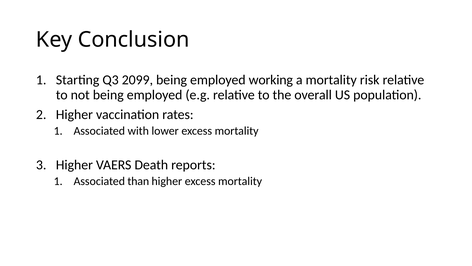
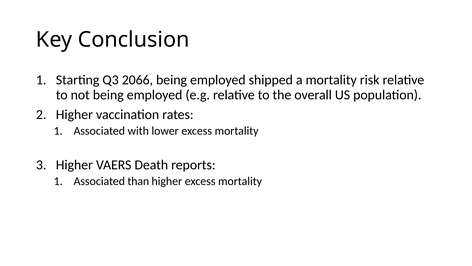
2099: 2099 -> 2066 (137, 80)
working: working -> shipped (271, 80)
